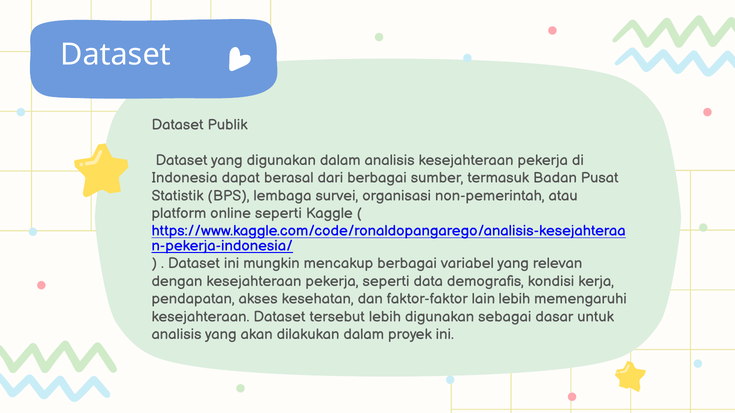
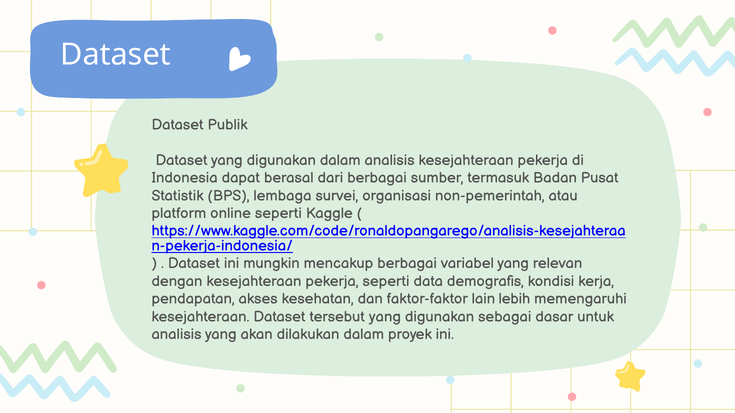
tersebut lebih: lebih -> yang (385, 317)
